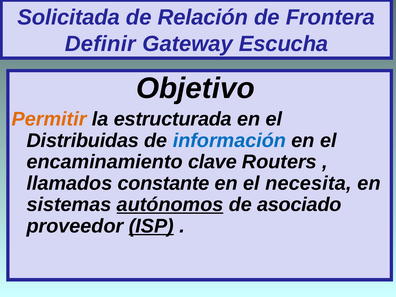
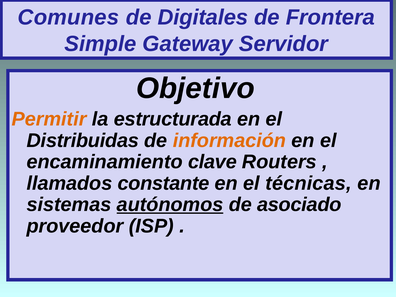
Solicitada: Solicitada -> Comunes (68, 17)
Relación: Relación -> Digitales (203, 17)
Definir: Definir -> Simple (100, 44)
Escucha: Escucha -> Servidor (284, 44)
información colour: blue -> orange (229, 141)
necesita: necesita -> técnicas (308, 183)
ISP underline: present -> none (151, 226)
